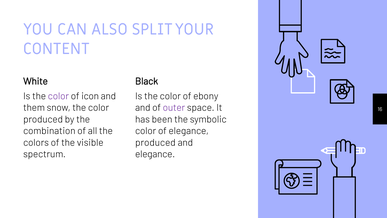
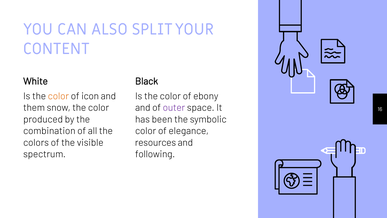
color colour: purple -> orange (58, 96)
produced: produced -> resources (155, 142)
elegance: elegance -> following (155, 154)
